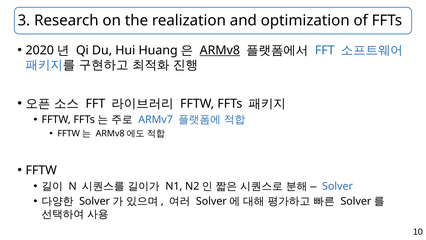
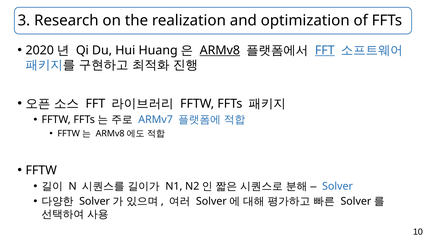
FFT underline: none -> present (325, 50)
